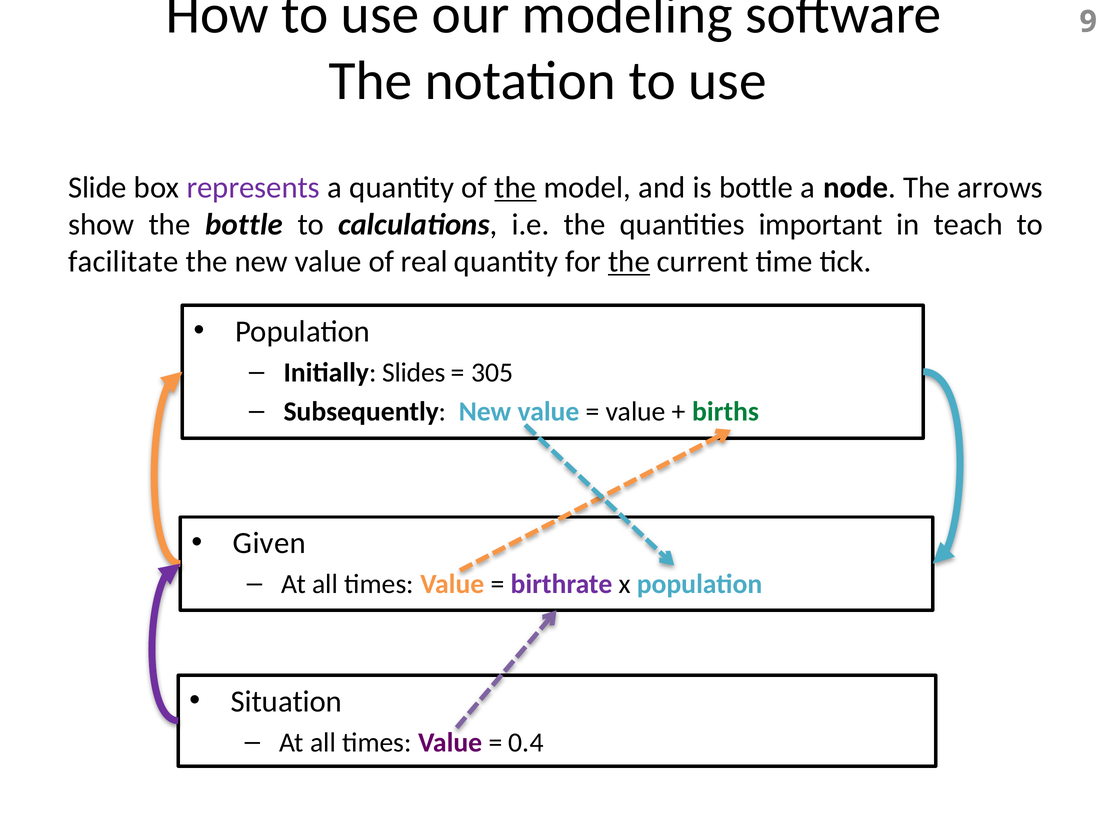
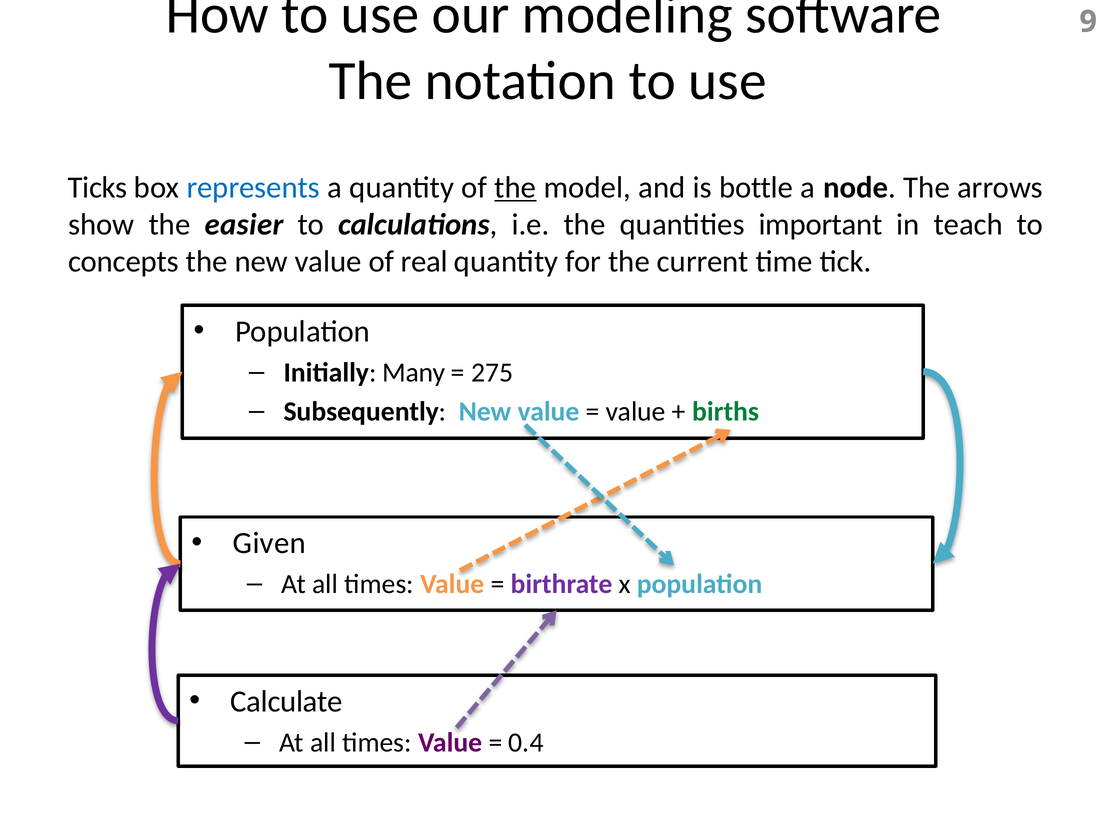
Slide: Slide -> Ticks (97, 188)
represents colour: purple -> blue (253, 188)
the bottle: bottle -> easier (244, 225)
facilitate: facilitate -> concepts (124, 261)
the underline: present -> none (629, 261)
Slides: Slides -> Many (414, 372)
305: 305 -> 275 (492, 372)
Situation: Situation -> Calculate (287, 701)
